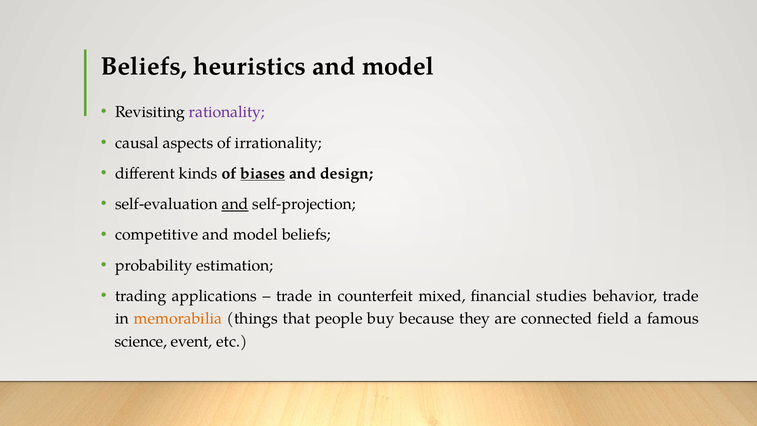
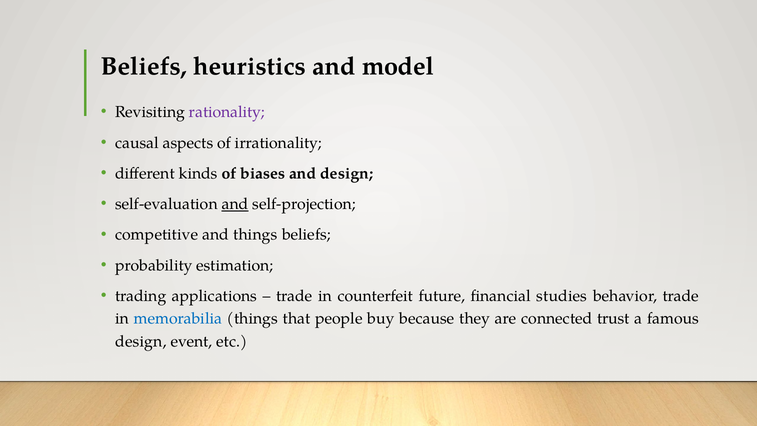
biases underline: present -> none (263, 173)
model: model -> things (255, 235)
mixed: mixed -> future (442, 296)
memorabilia colour: orange -> blue (178, 319)
field: field -> trust (613, 319)
science: science -> design (141, 341)
